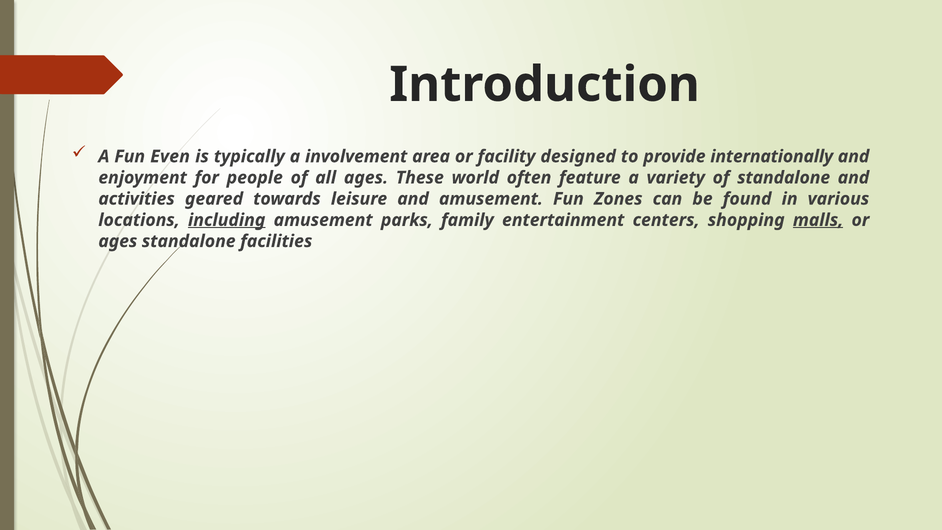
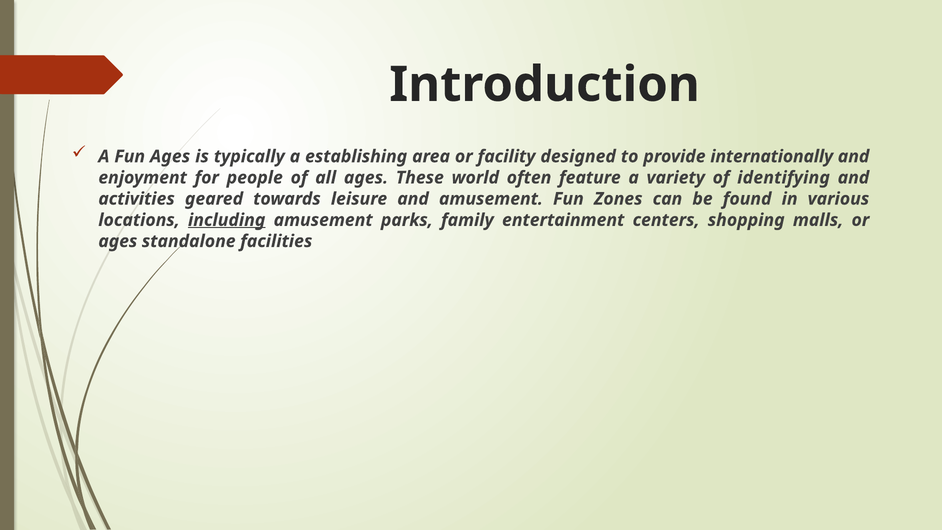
Fun Even: Even -> Ages (170, 156)
involvement: involvement -> establishing (356, 156)
of standalone: standalone -> identifying (784, 178)
malls underline: present -> none (818, 220)
